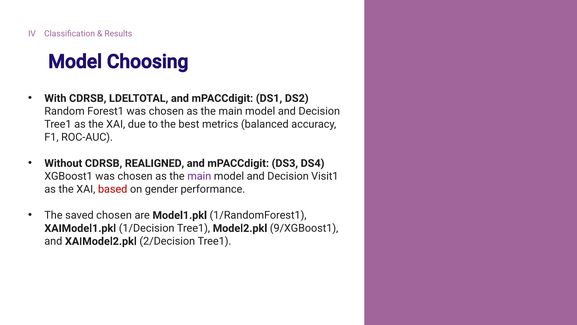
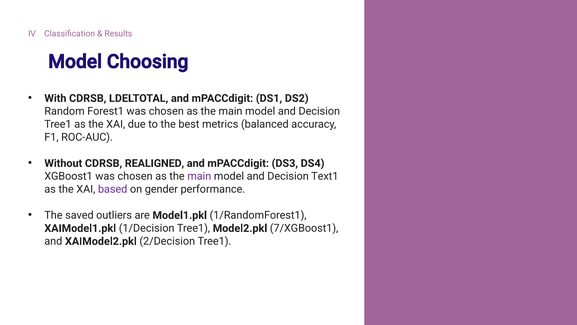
Visit1: Visit1 -> Text1 (325, 176)
based colour: red -> purple (113, 189)
saved chosen: chosen -> outliers (114, 215)
9/XGBoost1: 9/XGBoost1 -> 7/XGBoost1 (304, 228)
